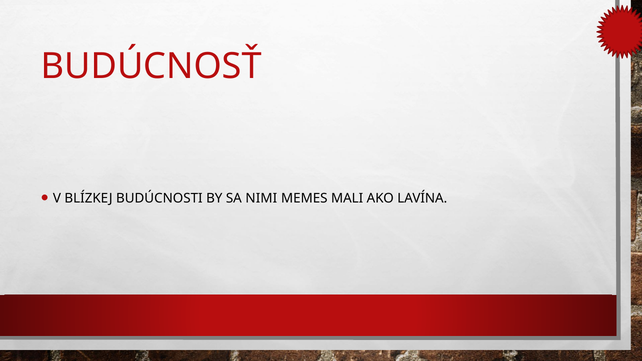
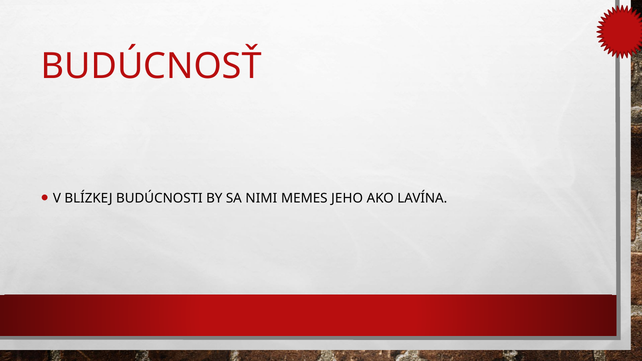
MALI: MALI -> JEHO (347, 198)
